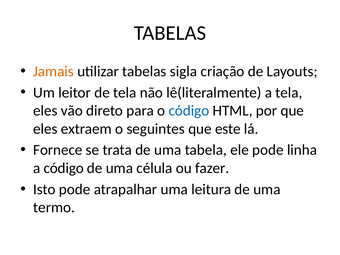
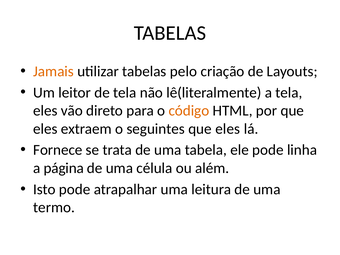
sigla: sigla -> pelo (183, 71)
código colour: blue -> orange (189, 111)
este: este -> eles (228, 129)
a código: código -> página (64, 168)
fazer: fazer -> além (212, 168)
